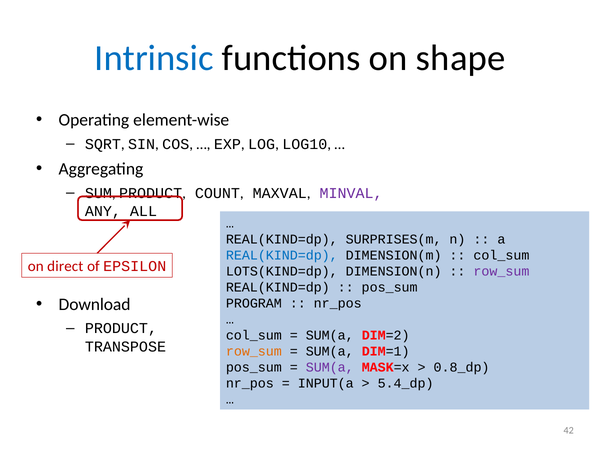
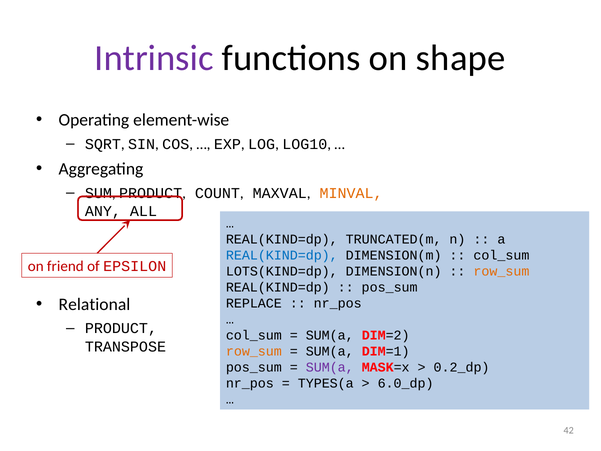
Intrinsic colour: blue -> purple (154, 58)
MINVAL colour: purple -> orange (351, 193)
SURPRISES(m: SURPRISES(m -> TRUNCATED(m (394, 239)
direct: direct -> friend (65, 266)
row_sum colour: purple -> orange (501, 271)
Download: Download -> Relational (94, 304)
PROGRAM: PROGRAM -> REPLACE (254, 303)
0.8_dp: 0.8_dp -> 0.2_dp (462, 367)
INPUT(a: INPUT(a -> TYPES(a (326, 383)
5.4_dp: 5.4_dp -> 6.0_dp (406, 383)
